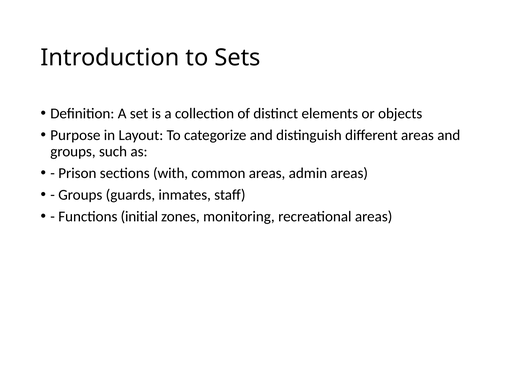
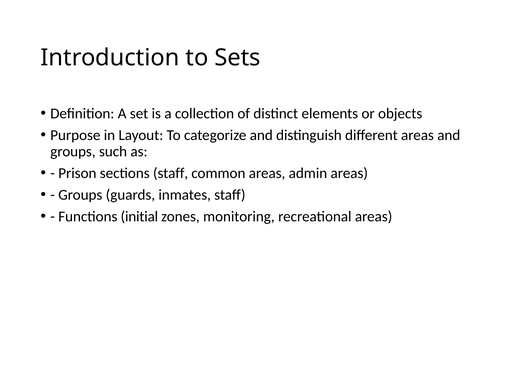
sections with: with -> staff (171, 173)
